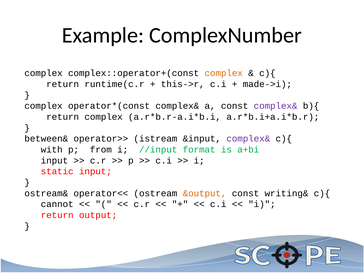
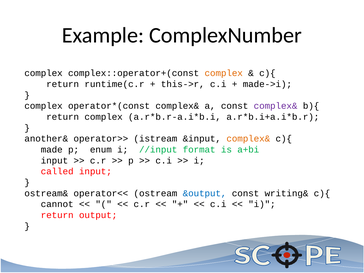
between&: between& -> another& (46, 139)
complex& colour: purple -> orange (248, 139)
with: with -> made (52, 150)
from: from -> enum (101, 150)
static: static -> called (57, 171)
&output colour: orange -> blue (205, 193)
